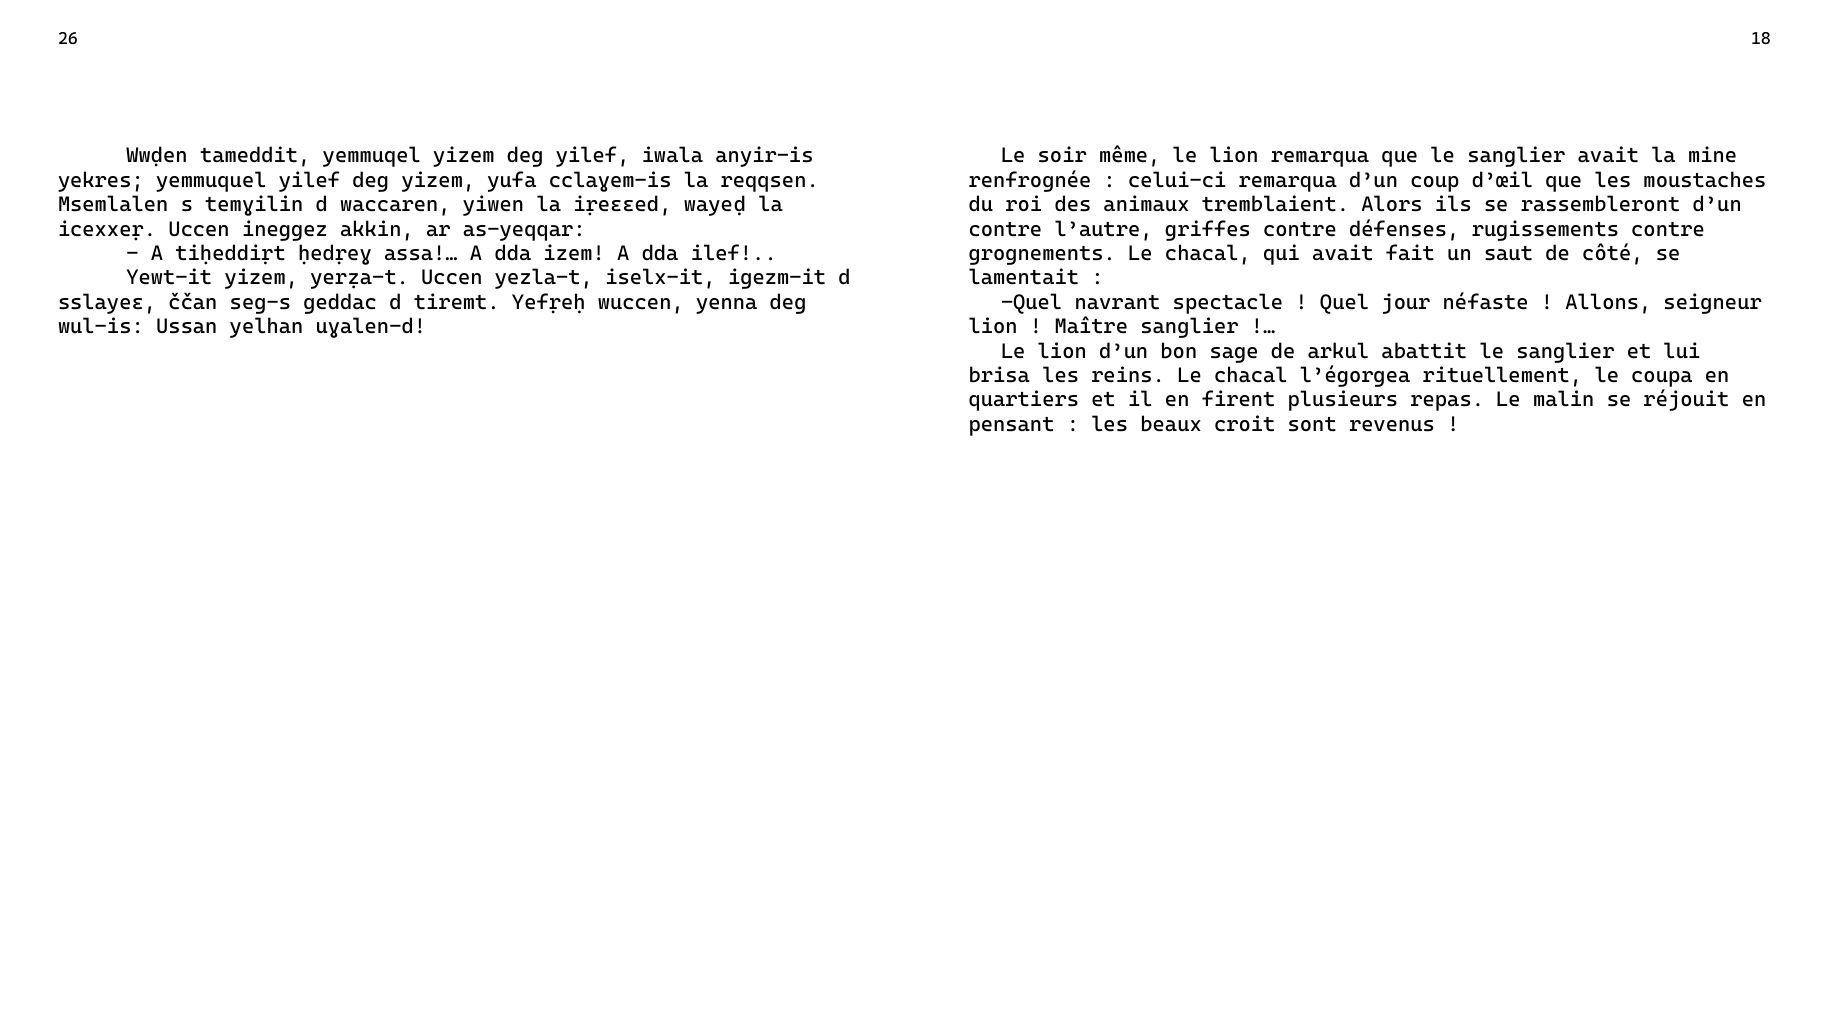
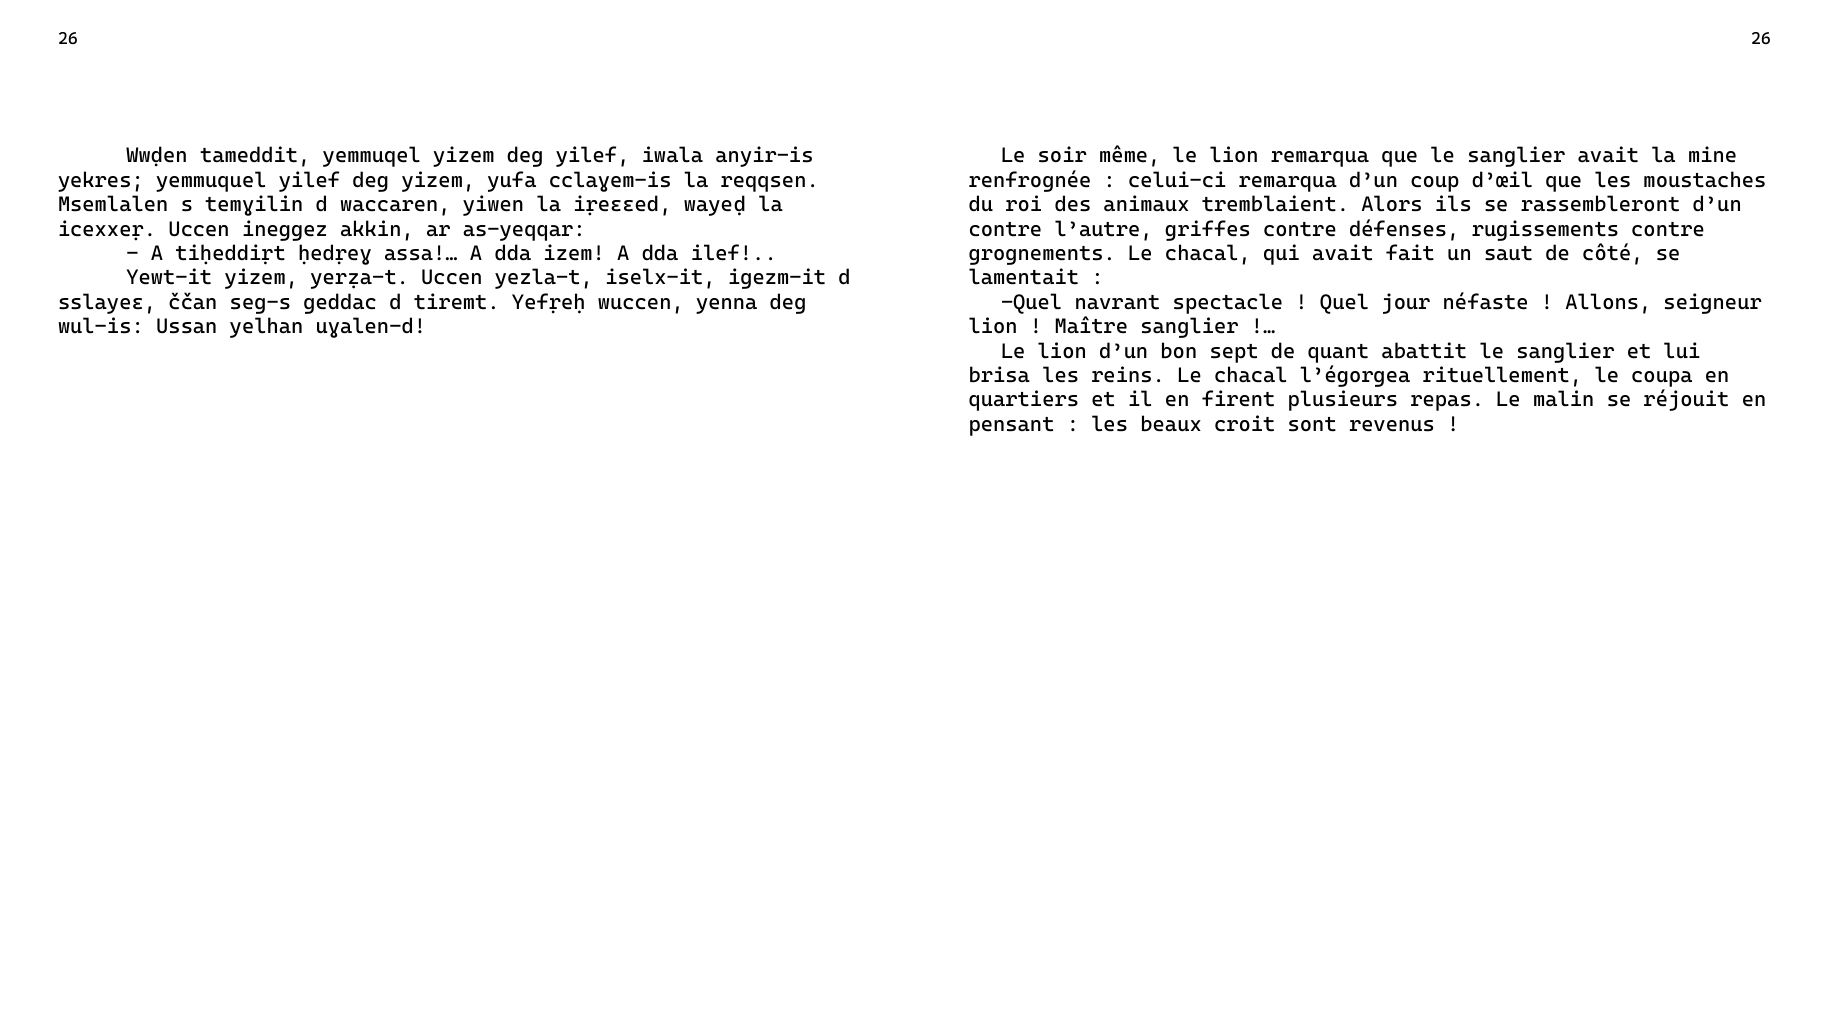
26 18: 18 -> 26 (1761, 39)
sage: sage -> sept (1234, 351)
arkul: arkul -> quant (1338, 351)
